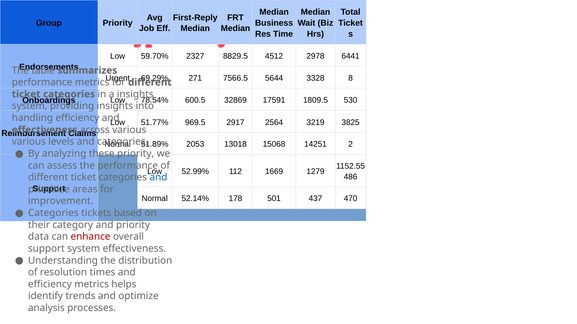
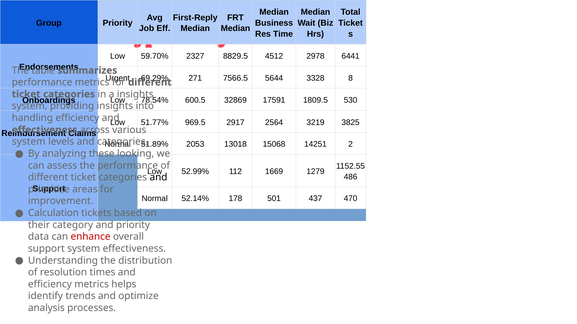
various: various -> system (29, 142)
these priority: priority -> looking (136, 154)
and colour: blue -> black (159, 178)
Categories: Categories -> Calculation (53, 213)
